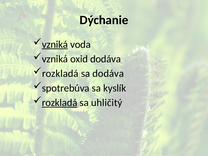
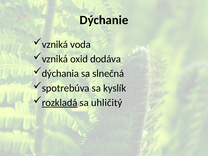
vzniká underline: present -> none (55, 44)
rozkladá: rozkladá -> dýchania (60, 74)
sa dodáva: dodáva -> slnečná (108, 74)
